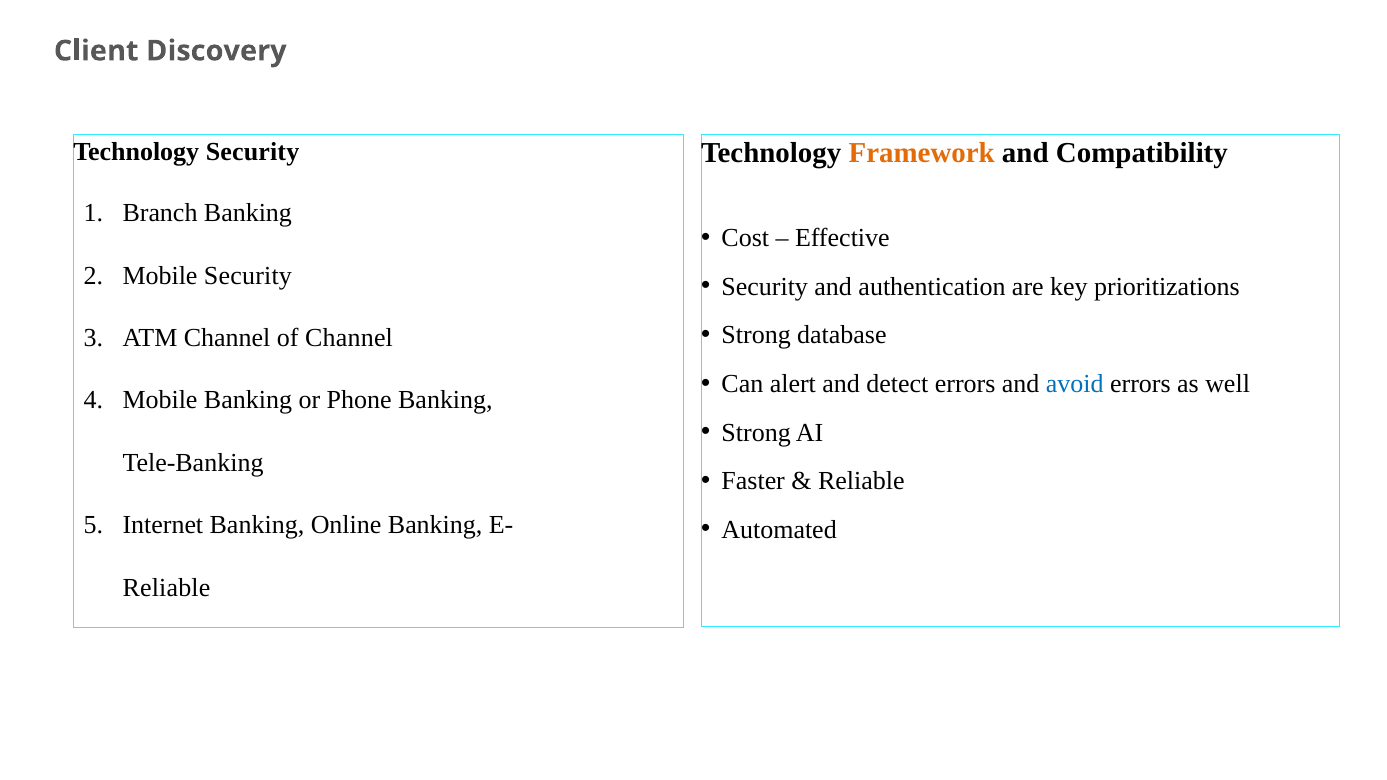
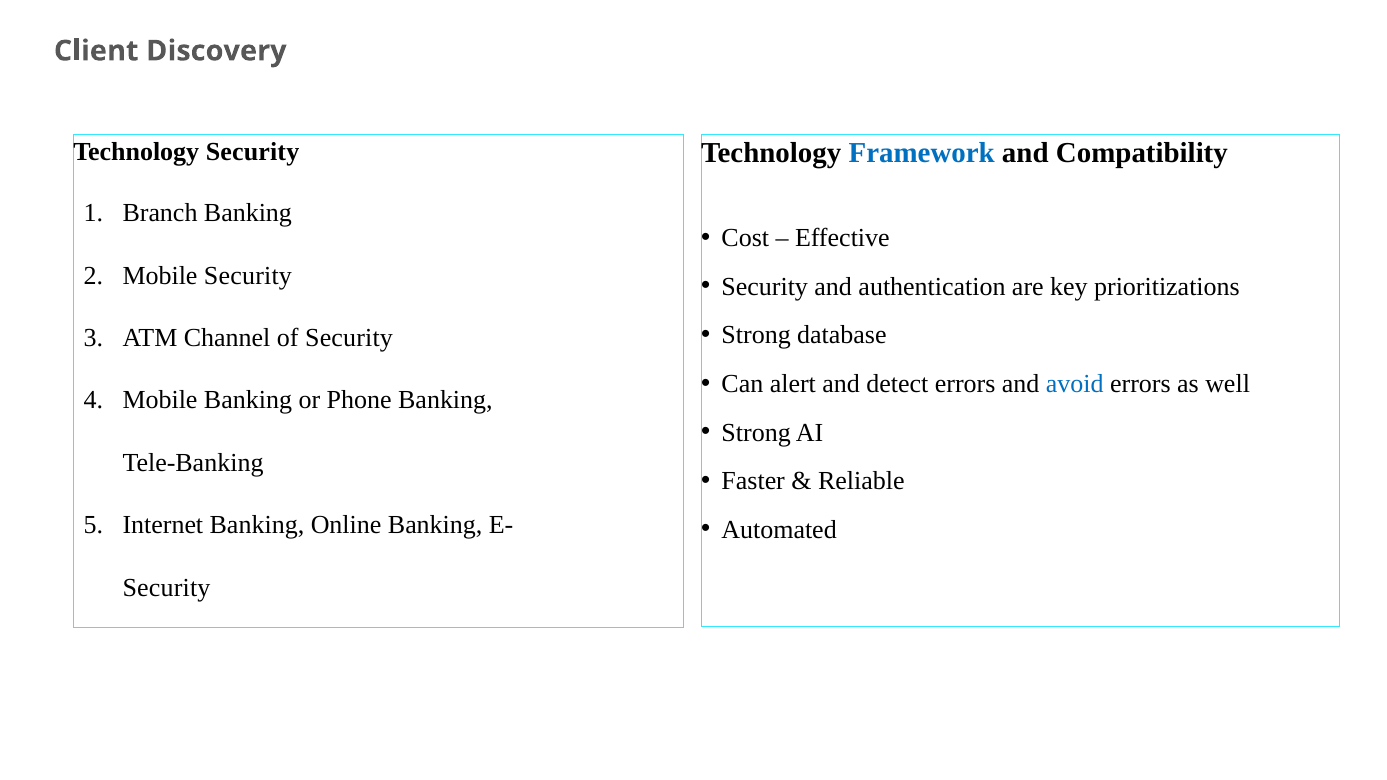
Framework colour: orange -> blue (922, 153)
of Channel: Channel -> Security (349, 338)
Reliable: Reliable -> Security (166, 588)
